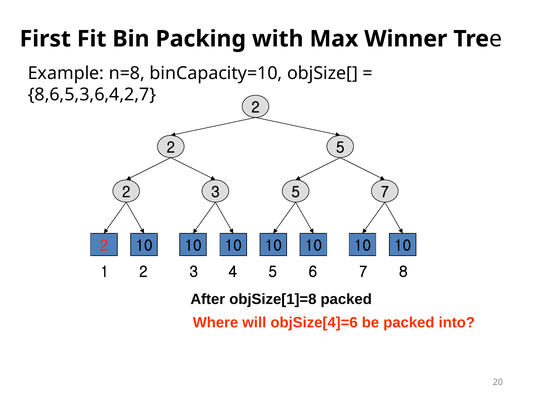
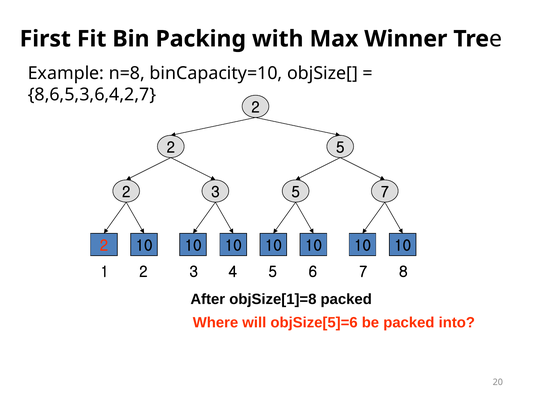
objSize[4]=6: objSize[4]=6 -> objSize[5]=6 (314, 323)
